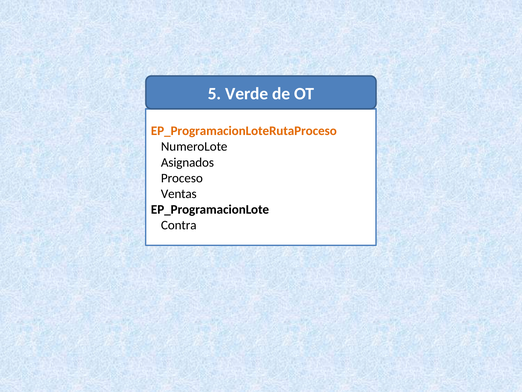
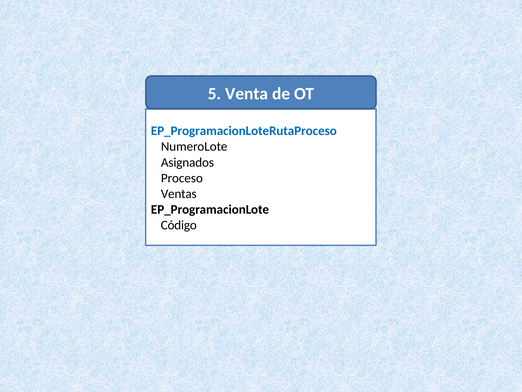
Verde: Verde -> Venta (247, 93)
EP_ProgramacionLoteRutaProceso colour: orange -> blue (244, 131)
Contra: Contra -> Código (179, 225)
